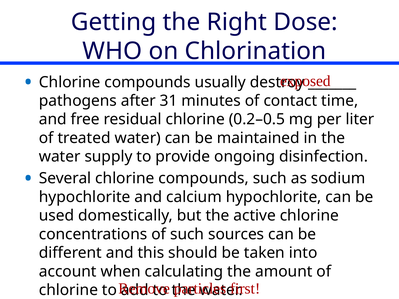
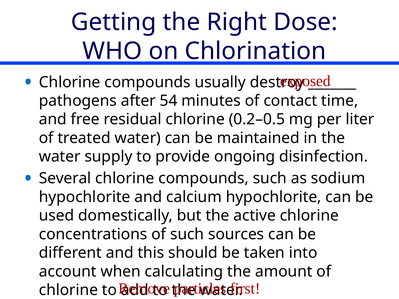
31: 31 -> 54 (169, 101)
